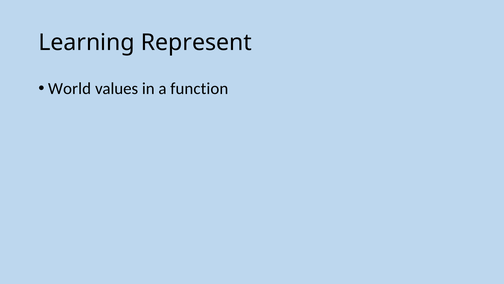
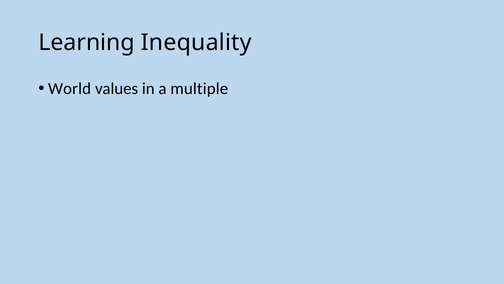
Represent: Represent -> Inequality (196, 42)
function: function -> multiple (199, 89)
